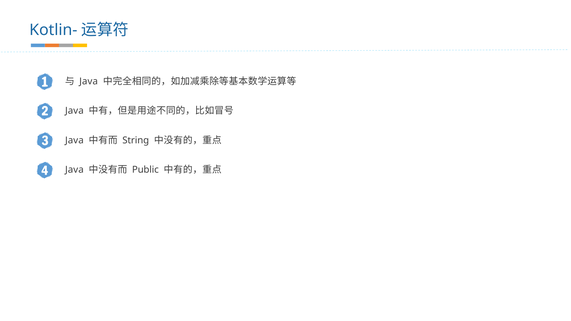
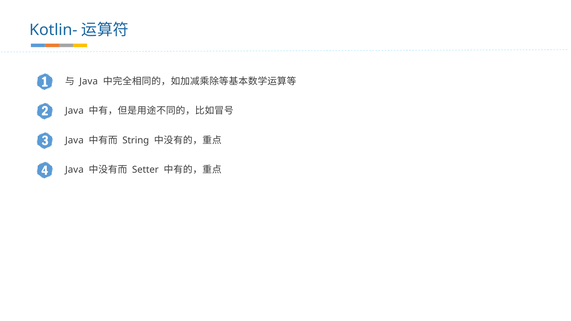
Public: Public -> Setter (145, 170)
